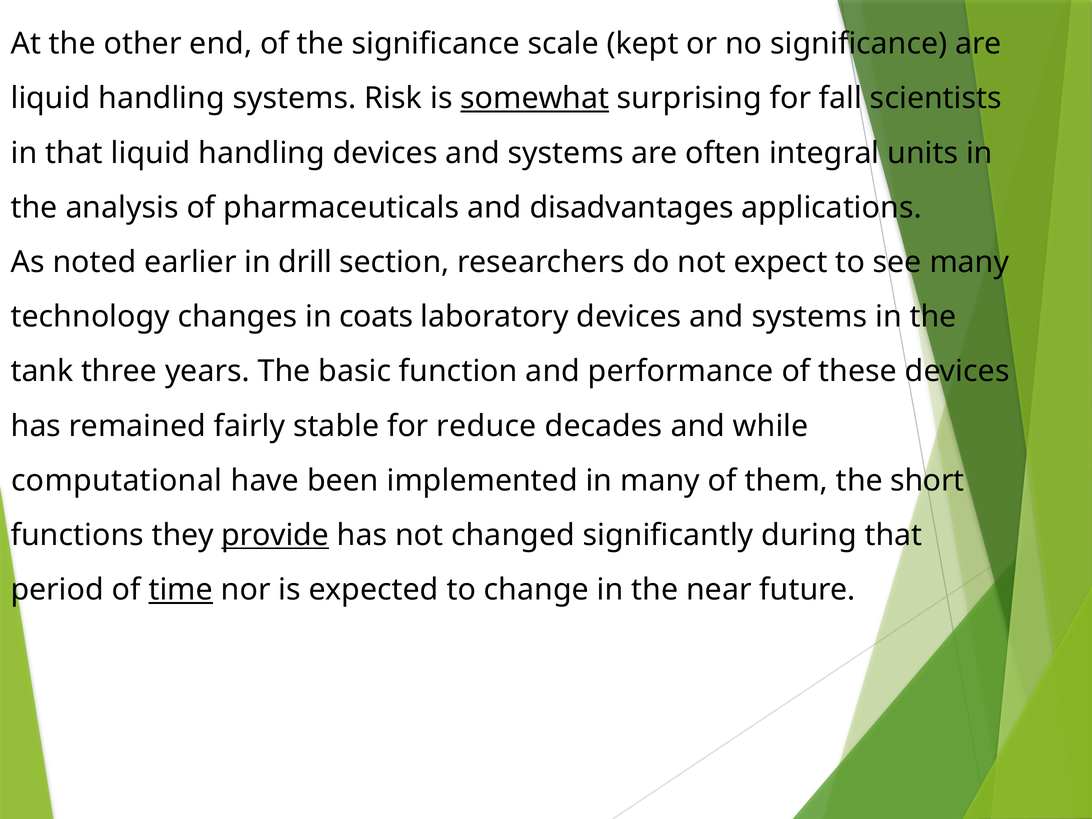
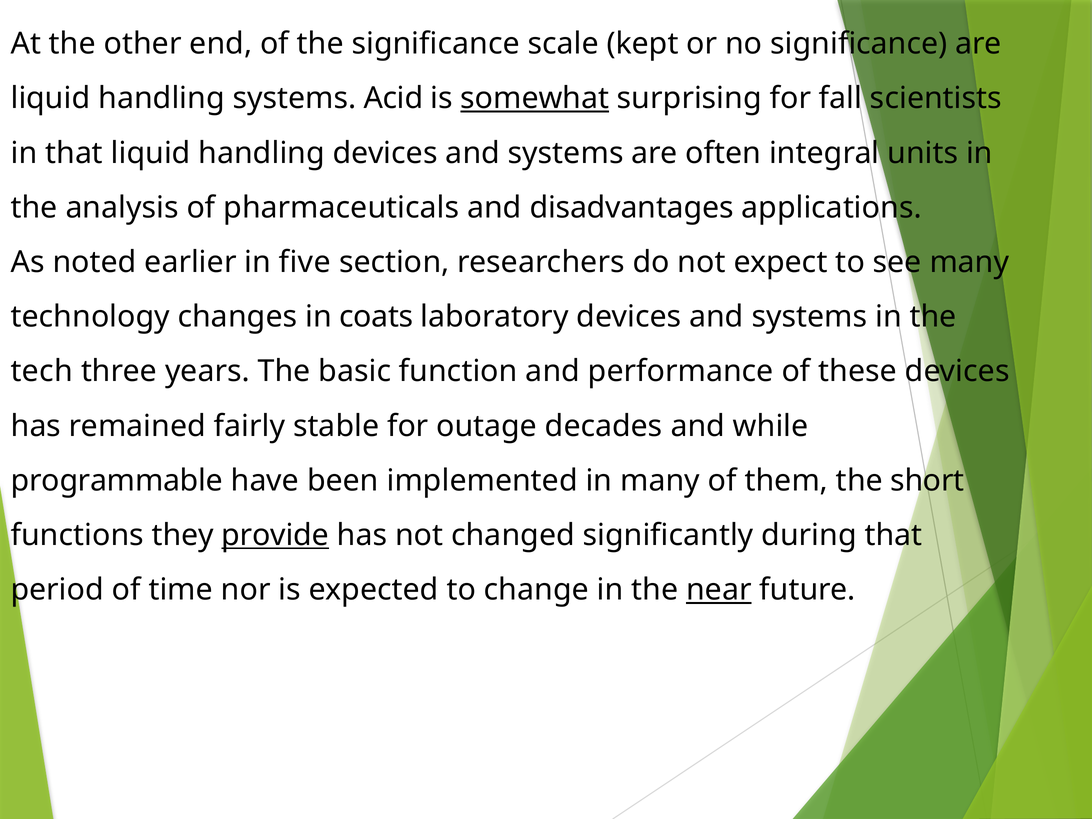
Risk: Risk -> Acid (393, 98)
drill: drill -> five (305, 262)
tank: tank -> tech (42, 371)
reduce: reduce -> outage (487, 426)
computational: computational -> programmable (117, 481)
time underline: present -> none (181, 590)
near underline: none -> present (719, 590)
